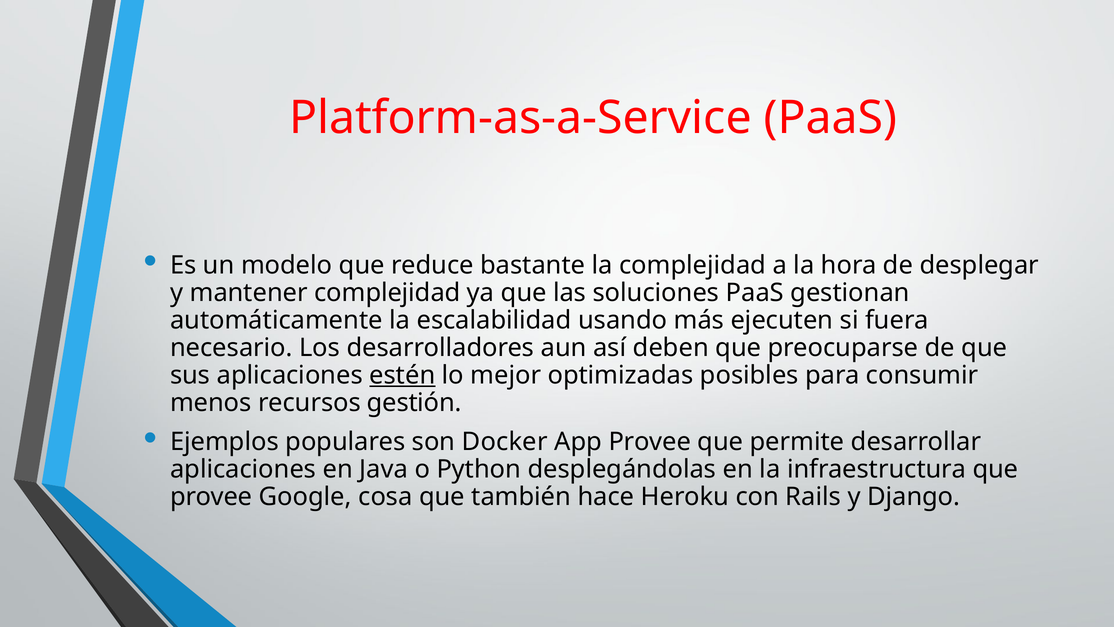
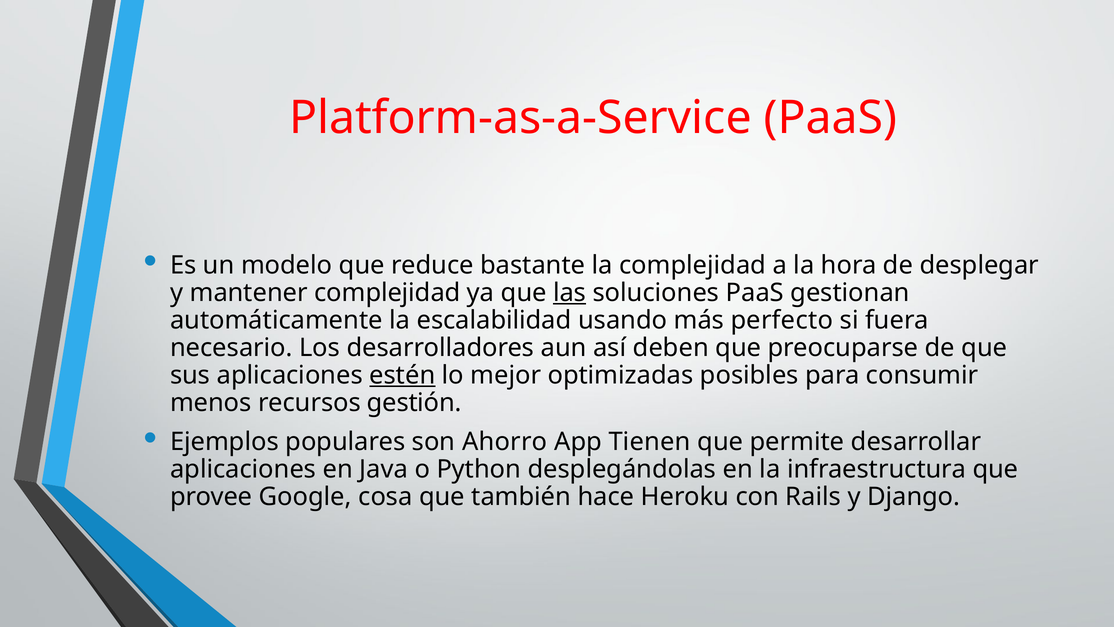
las underline: none -> present (570, 292)
ejecuten: ejecuten -> perfecto (782, 320)
Docker: Docker -> Ahorro (505, 442)
App Provee: Provee -> Tienen (650, 442)
